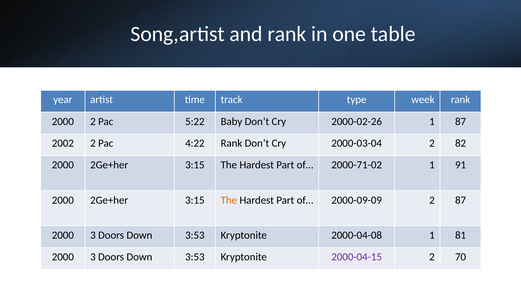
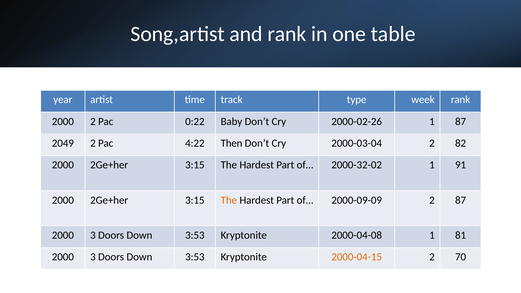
5:22: 5:22 -> 0:22 (195, 122)
2002: 2002 -> 2049 (63, 143)
4:22 Rank: Rank -> Then (232, 143)
2000-71-02: 2000-71-02 -> 2000-32-02 (357, 165)
2000-04-15 colour: purple -> orange (357, 257)
